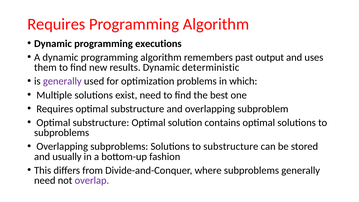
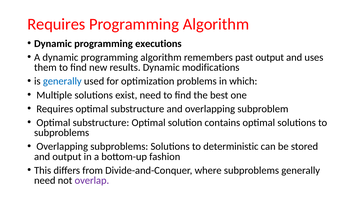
deterministic: deterministic -> modifications (211, 67)
generally colour: purple -> blue (62, 81)
to substructure: substructure -> deterministic (231, 146)
and usually: usually -> output (67, 157)
